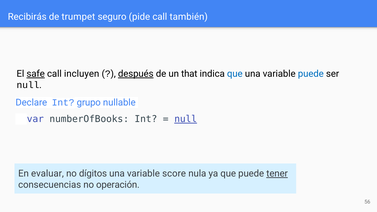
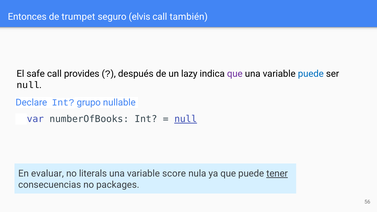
Recibirás: Recibirás -> Entonces (27, 17)
pide: pide -> elvis (140, 17)
safe underline: present -> none (36, 74)
incluyen: incluyen -> provides (82, 74)
después underline: present -> none (136, 74)
that: that -> lazy (189, 74)
que colour: blue -> purple (235, 74)
dígitos: dígitos -> literals (93, 174)
operación: operación -> packages (118, 185)
